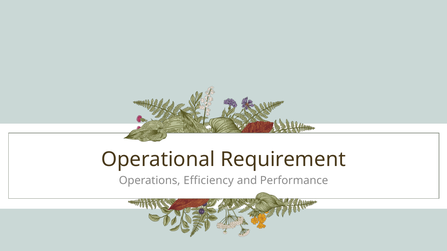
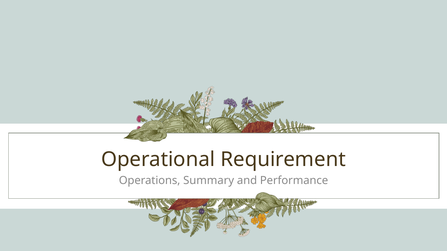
Efficiency: Efficiency -> Summary (209, 181)
